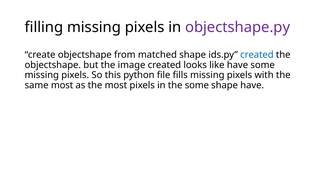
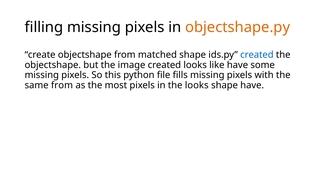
objectshape.py colour: purple -> orange (238, 27)
same most: most -> from (62, 85)
the some: some -> looks (197, 85)
